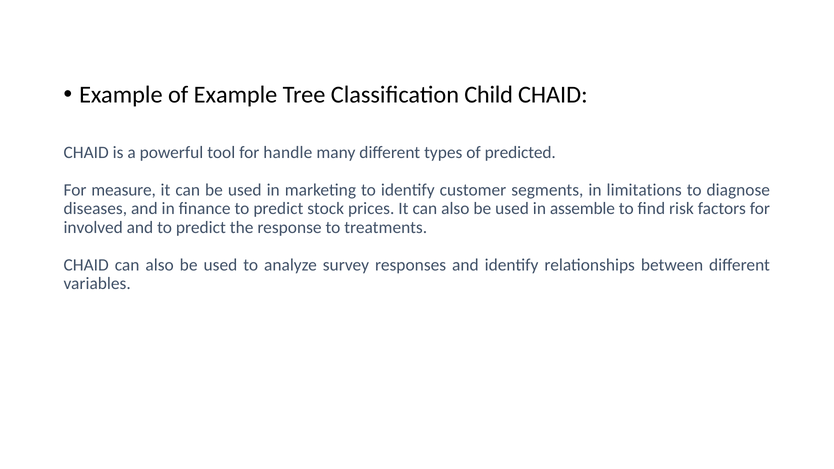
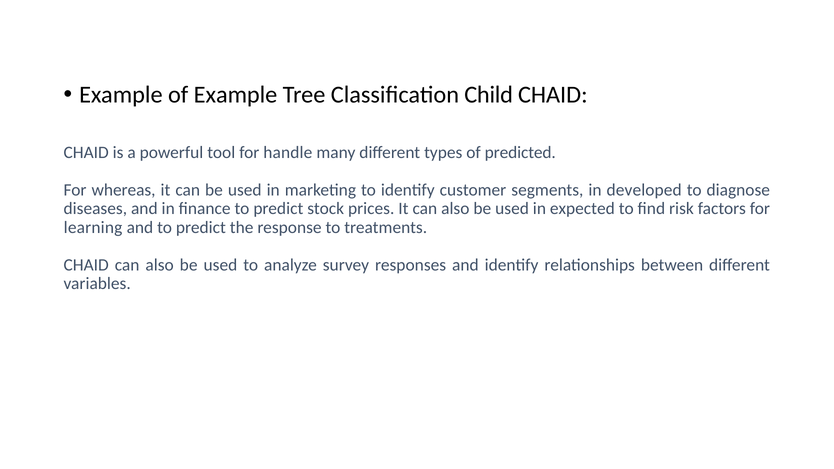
measure: measure -> whereas (124, 190)
limitations: limitations -> developed (644, 190)
assemble: assemble -> expected (582, 209)
involved: involved -> learning (93, 227)
